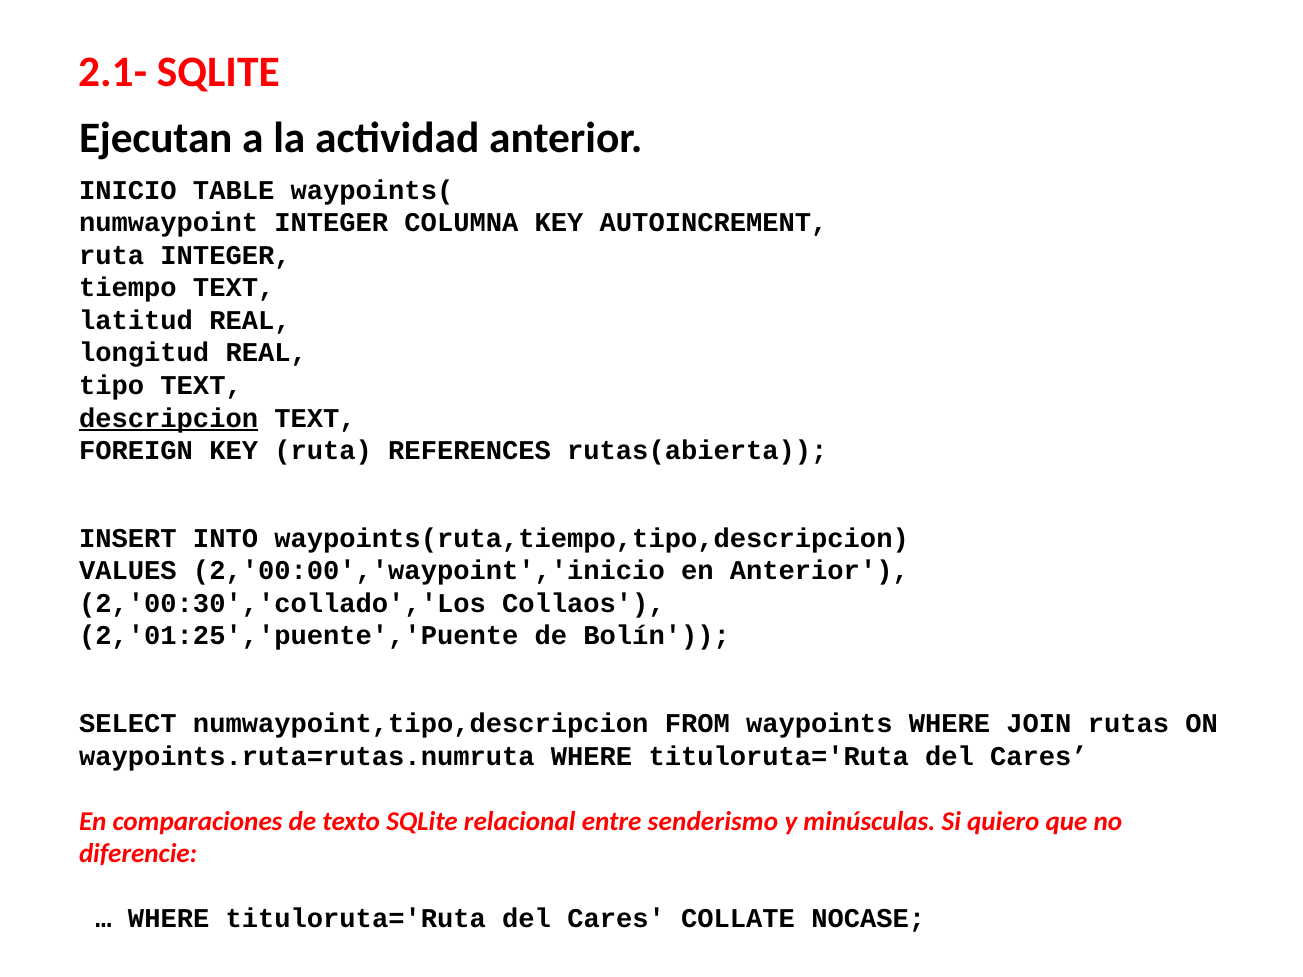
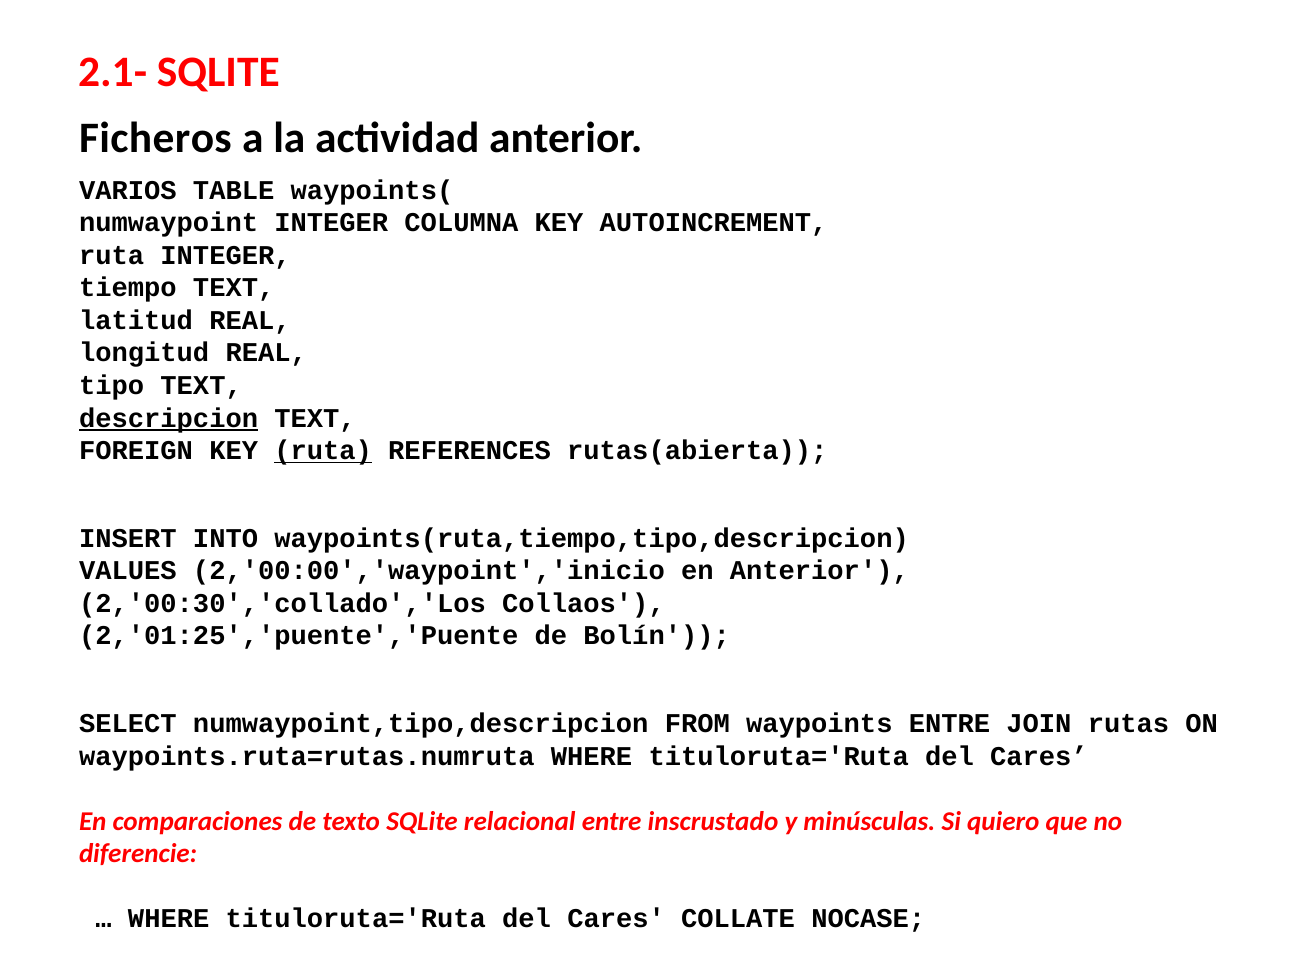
Ejecutan: Ejecutan -> Ficheros (155, 138)
INICIO: INICIO -> VARIOS (128, 190)
ruta underline: none -> present (323, 451)
waypoints WHERE: WHERE -> ENTRE (949, 724)
senderismo: senderismo -> inscrustado (713, 821)
